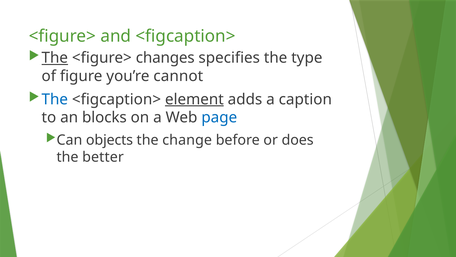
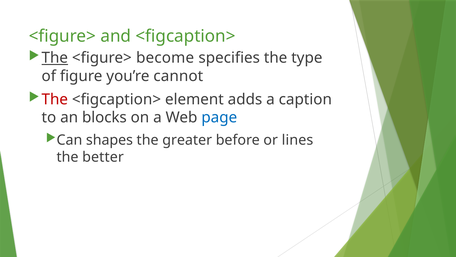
changes: changes -> become (165, 58)
The colour: blue -> red (55, 99)
element underline: present -> none (194, 99)
objects: objects -> shapes (109, 140)
change: change -> greater (187, 140)
does: does -> lines (298, 140)
